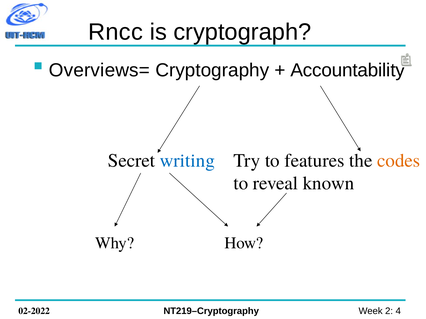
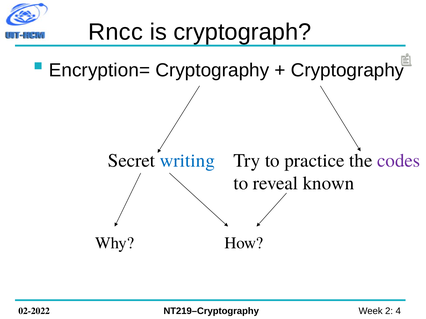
Overviews=: Overviews= -> Encryption= (99, 70)
Accountability: Accountability -> Cryptography (348, 70)
features: features -> practice (314, 161)
codes colour: orange -> purple (399, 161)
